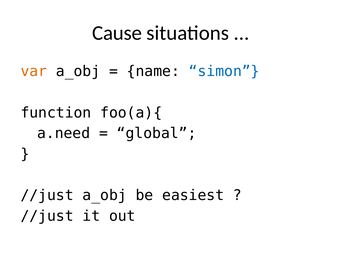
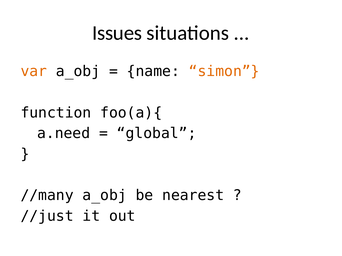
Cause: Cause -> Issues (117, 33)
simon colour: blue -> orange (224, 71)
//just: //just -> //many (47, 196)
easiest: easiest -> nearest (193, 196)
